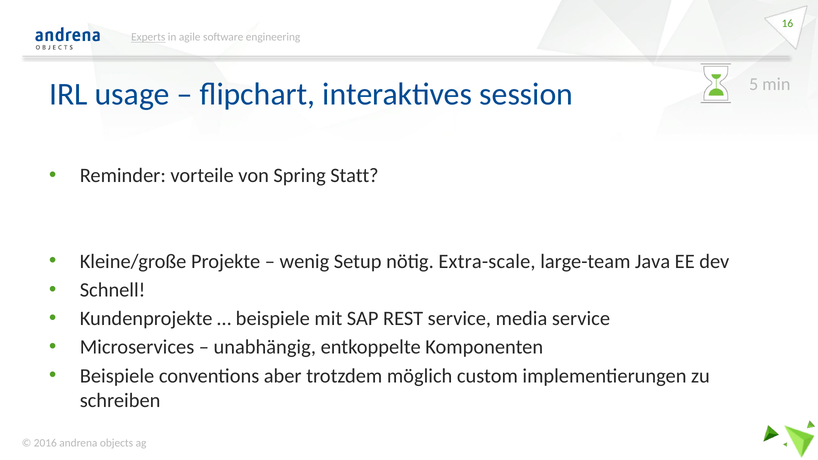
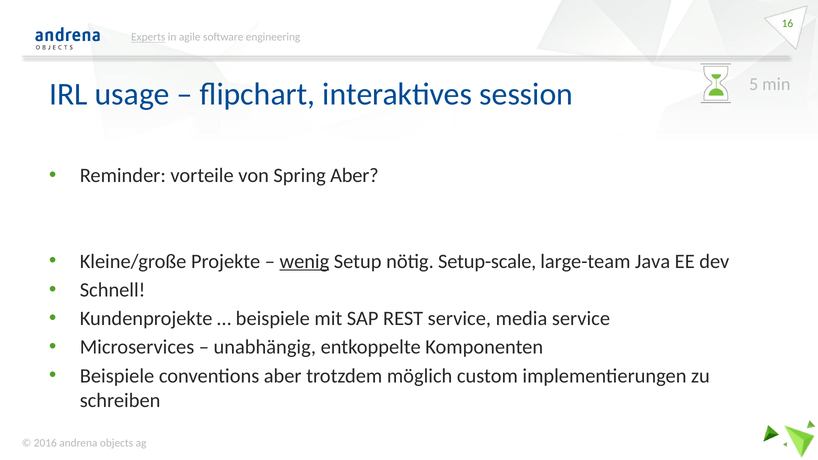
Spring Statt: Statt -> Aber (354, 175)
wenig underline: none -> present (304, 261)
Extra-scale: Extra-scale -> Setup-scale (487, 261)
